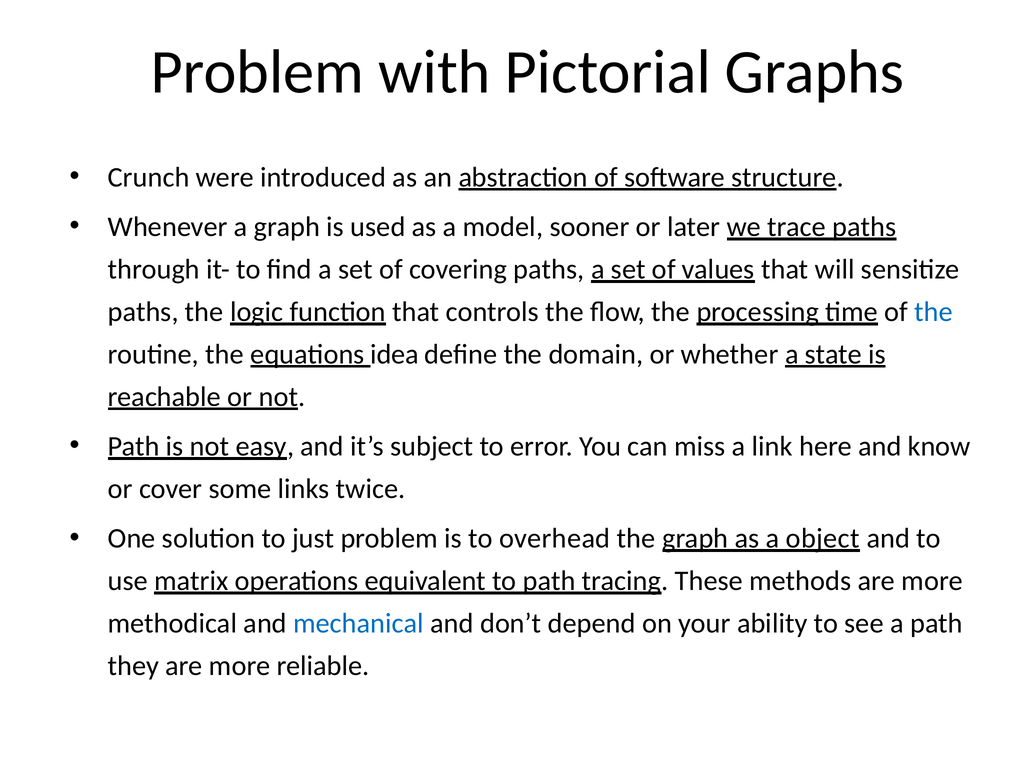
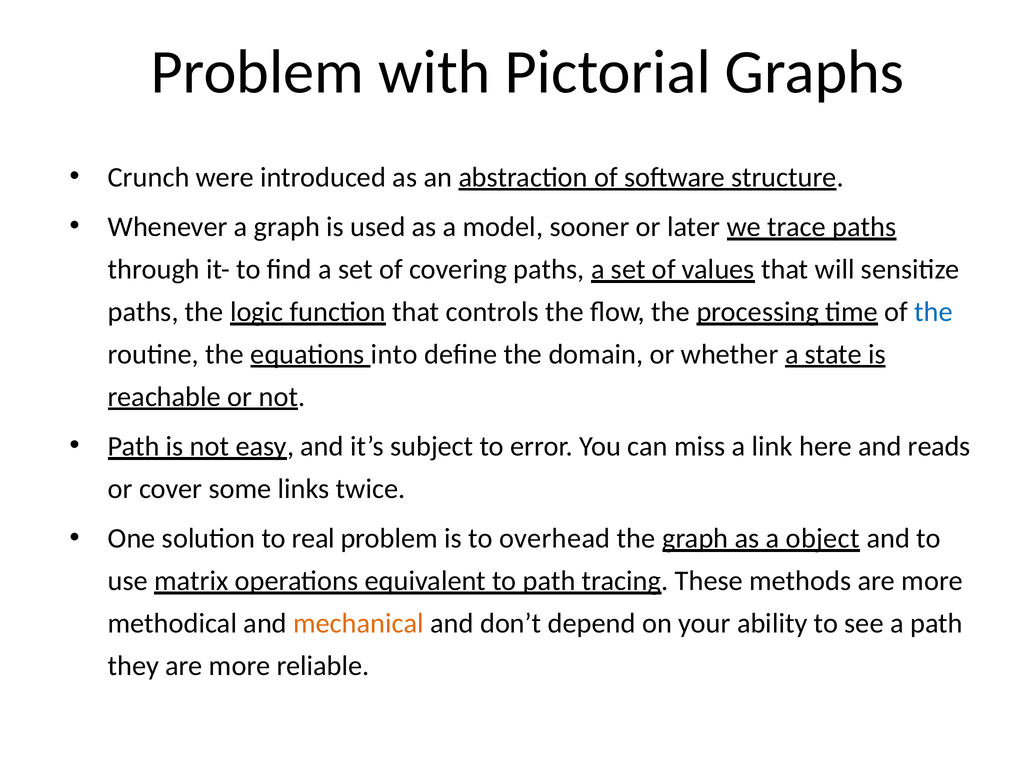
idea: idea -> into (394, 354)
know: know -> reads (939, 446)
just: just -> real (313, 538)
mechanical colour: blue -> orange (359, 623)
